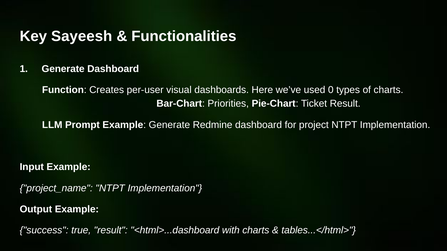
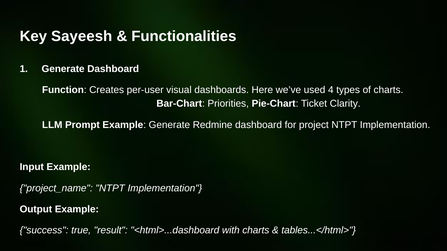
0: 0 -> 4 (331, 90)
Ticket Result: Result -> Clarity (345, 104)
